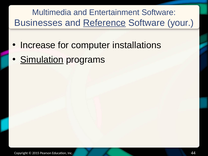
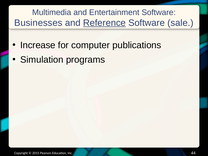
your: your -> sale (180, 23)
installations: installations -> publications (137, 45)
Simulation underline: present -> none (42, 60)
